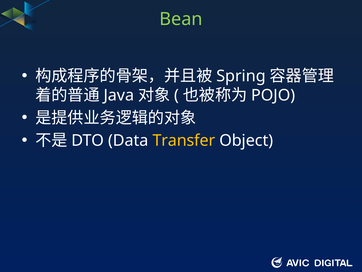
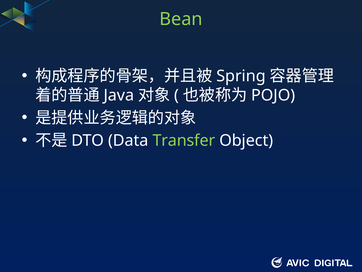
Transfer colour: yellow -> light green (184, 140)
